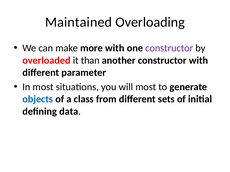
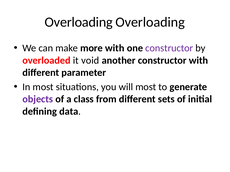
Maintained: Maintained -> Overloading (79, 22)
than: than -> void (90, 61)
objects colour: blue -> purple (38, 99)
